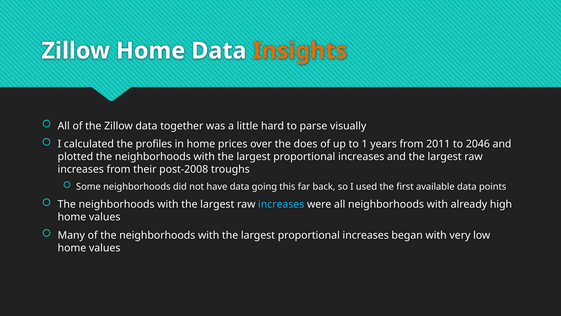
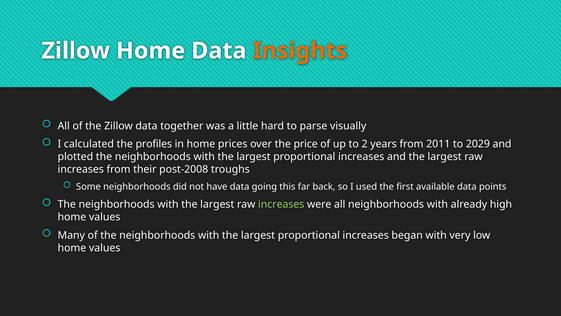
does: does -> price (306, 144)
1: 1 -> 2 (365, 144)
2046: 2046 -> 2029 (478, 144)
increases colour: light blue -> light green (281, 204)
